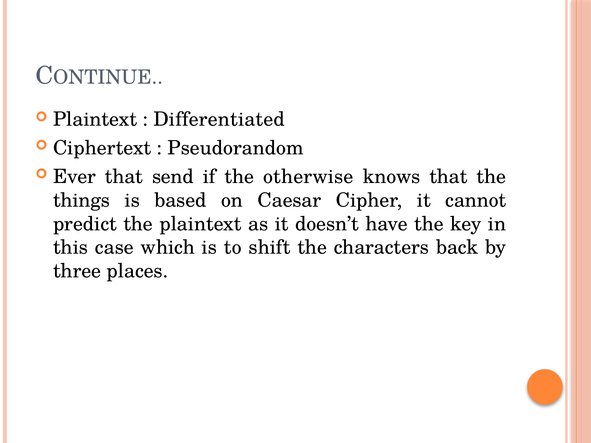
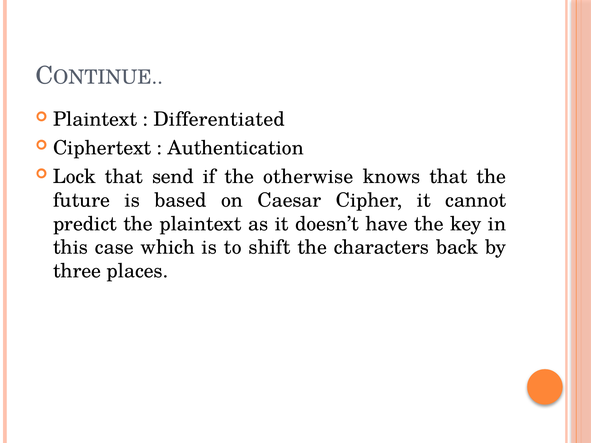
Pseudorandom: Pseudorandom -> Authentication (236, 148)
Ever: Ever -> Lock (74, 177)
things: things -> future (82, 200)
